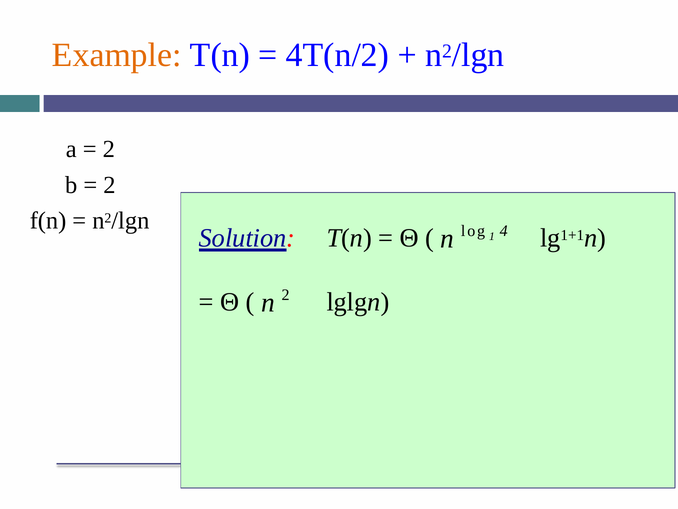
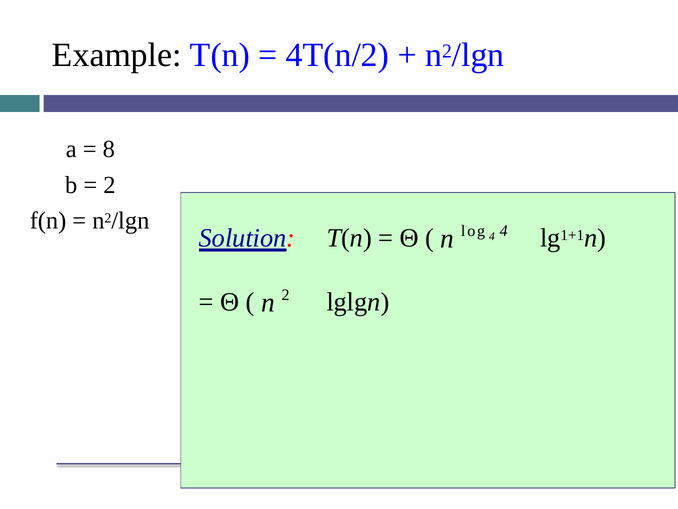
Example colour: orange -> black (117, 55)
2: 2 -> 8 (109, 149)
1: 1 -> 4 (492, 236)
